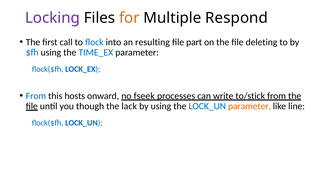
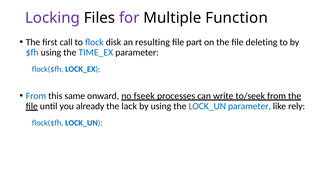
for colour: orange -> purple (129, 18)
Respond: Respond -> Function (237, 18)
into: into -> disk (113, 42)
hosts: hosts -> same (75, 96)
to/stick: to/stick -> to/seek (250, 96)
though: though -> already (90, 106)
parameter colour: orange -> blue (249, 106)
line: line -> rely (297, 106)
